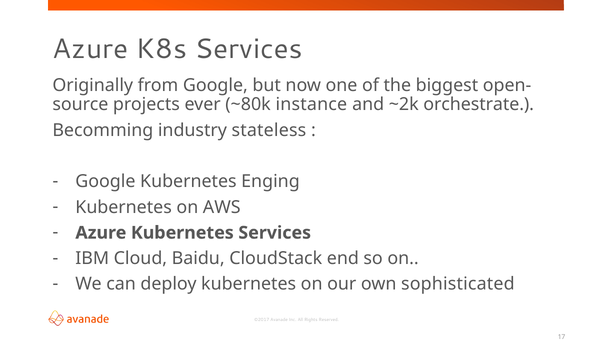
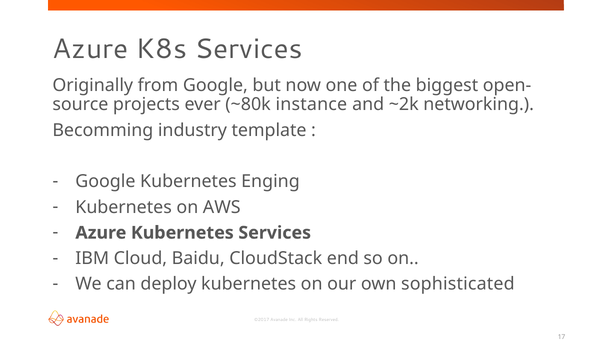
orchestrate: orchestrate -> networking (479, 105)
stateless: stateless -> template (269, 130)
